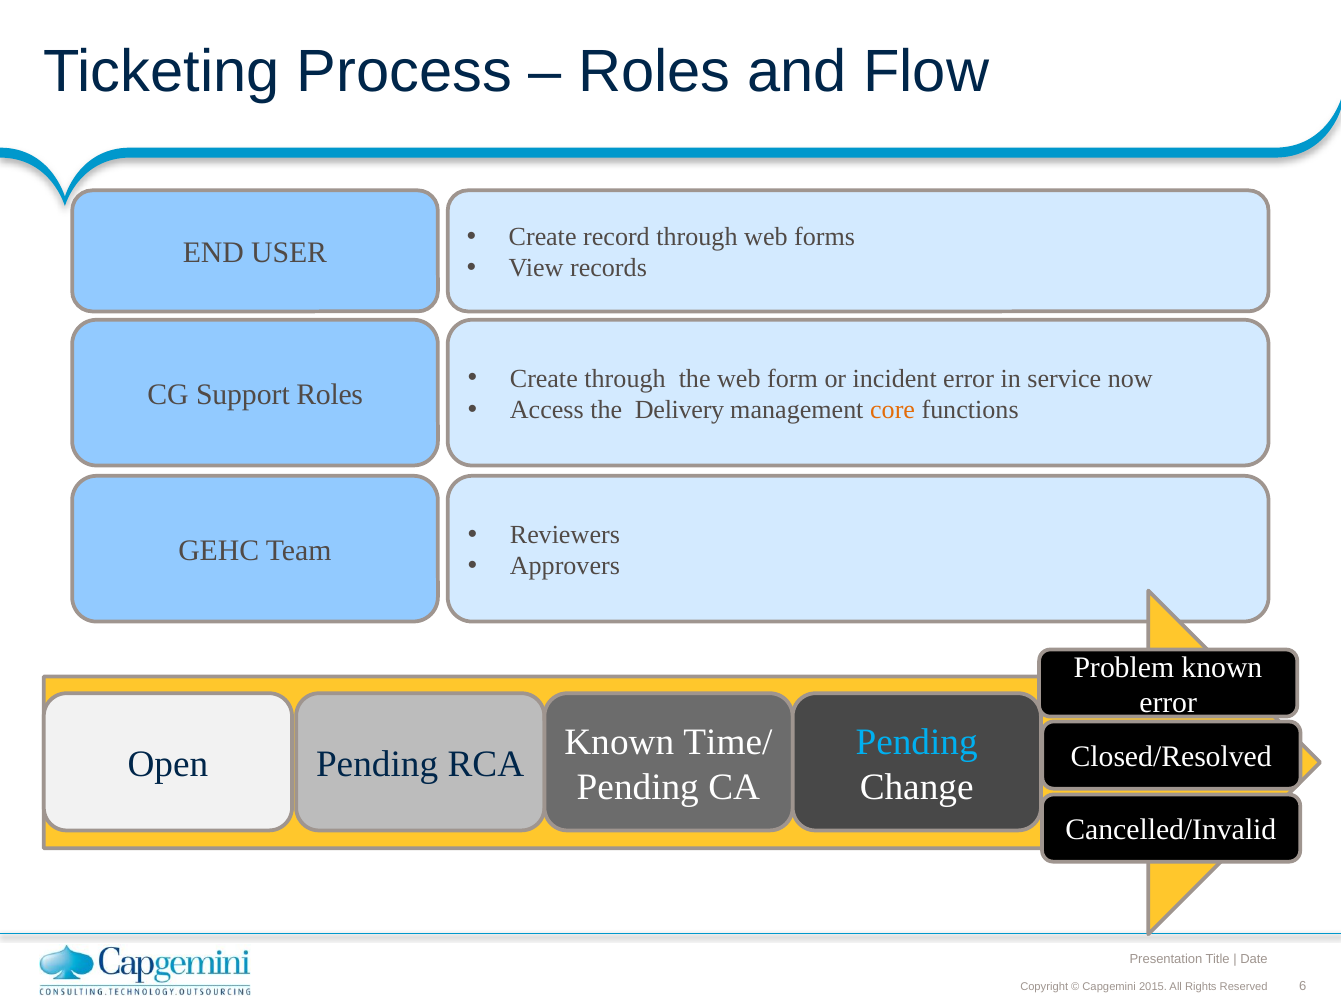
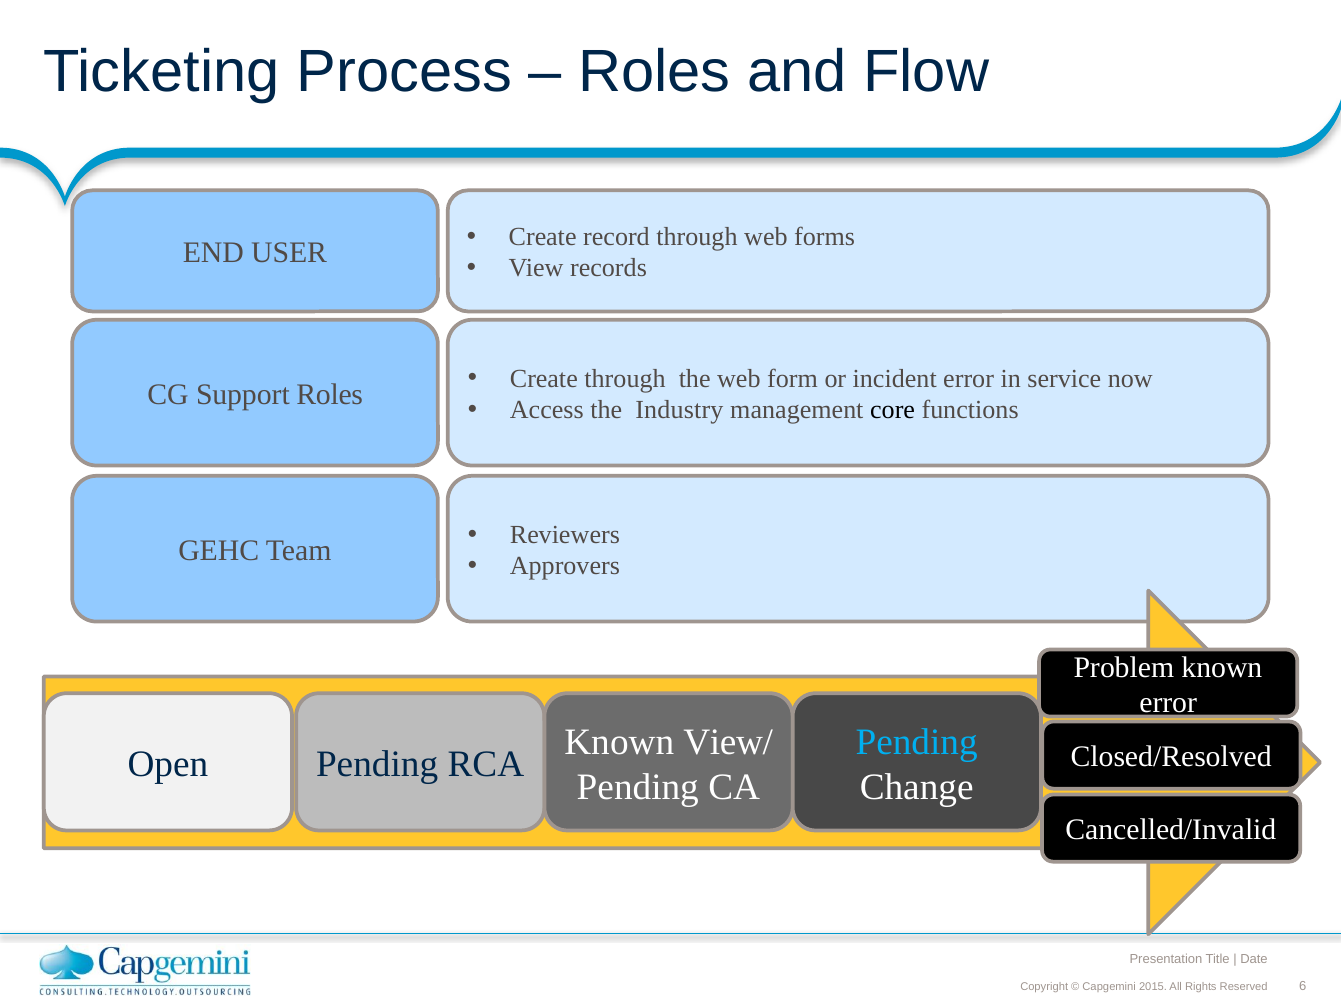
Delivery: Delivery -> Industry (679, 410)
core colour: orange -> black (893, 410)
Time/: Time/ -> View/ (728, 742)
